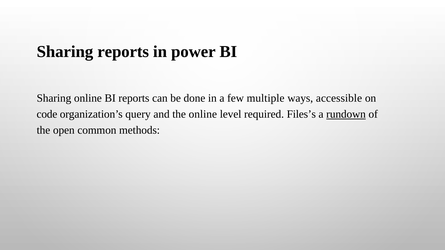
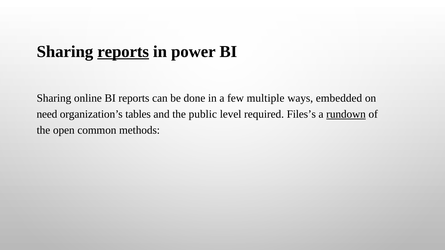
reports underline: none -> present (123, 52)
accessible: accessible -> embedded (339, 98)
code: code -> need (47, 114)
query: query -> tables (138, 114)
the online: online -> public (203, 114)
